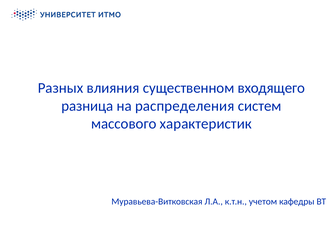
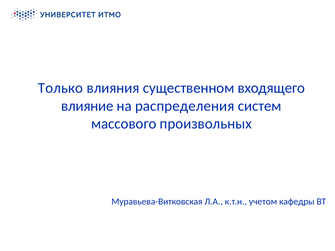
Разных: Разных -> Только (60, 88)
разница: разница -> влияние (87, 106)
характеристик: характеристик -> произвольных (206, 124)
